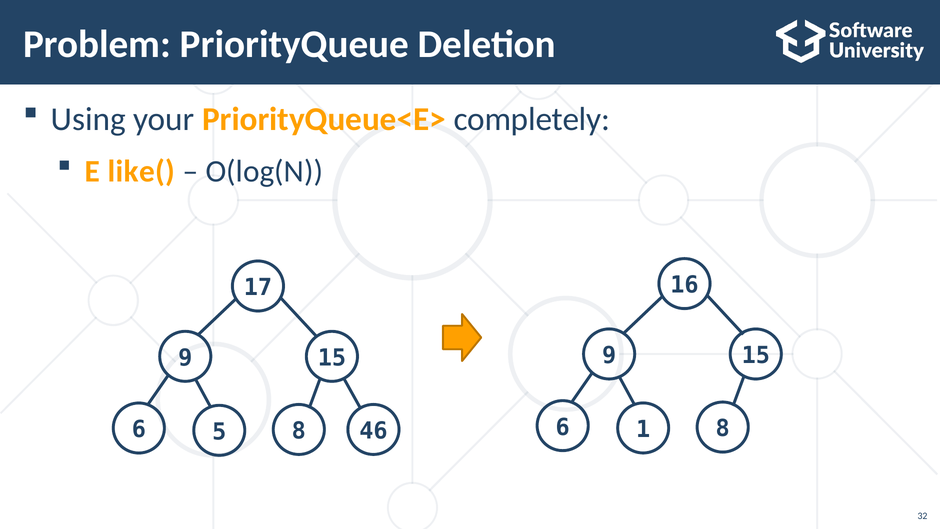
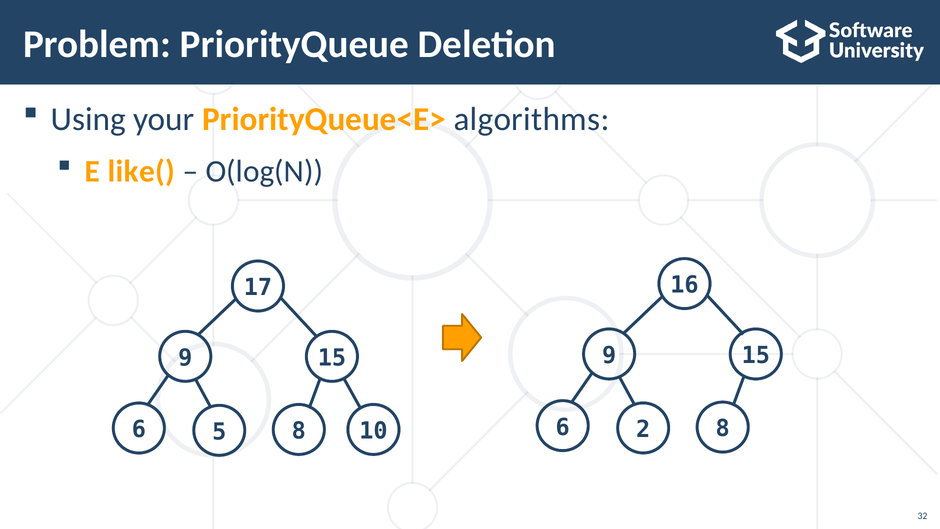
completely: completely -> algorithms (532, 119)
1: 1 -> 2 (643, 429)
46: 46 -> 10 (373, 431)
